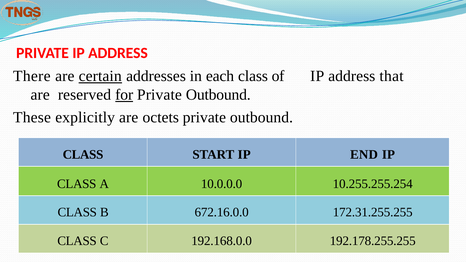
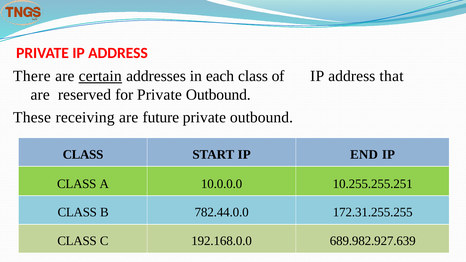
for underline: present -> none (124, 95)
explicitly: explicitly -> receiving (85, 117)
octets: octets -> future (161, 117)
10.255.255.254: 10.255.255.254 -> 10.255.255.251 (373, 184)
672.16.0.0: 672.16.0.0 -> 782.44.0.0 (222, 212)
192.178.255.255: 192.178.255.255 -> 689.982.927.639 (373, 241)
